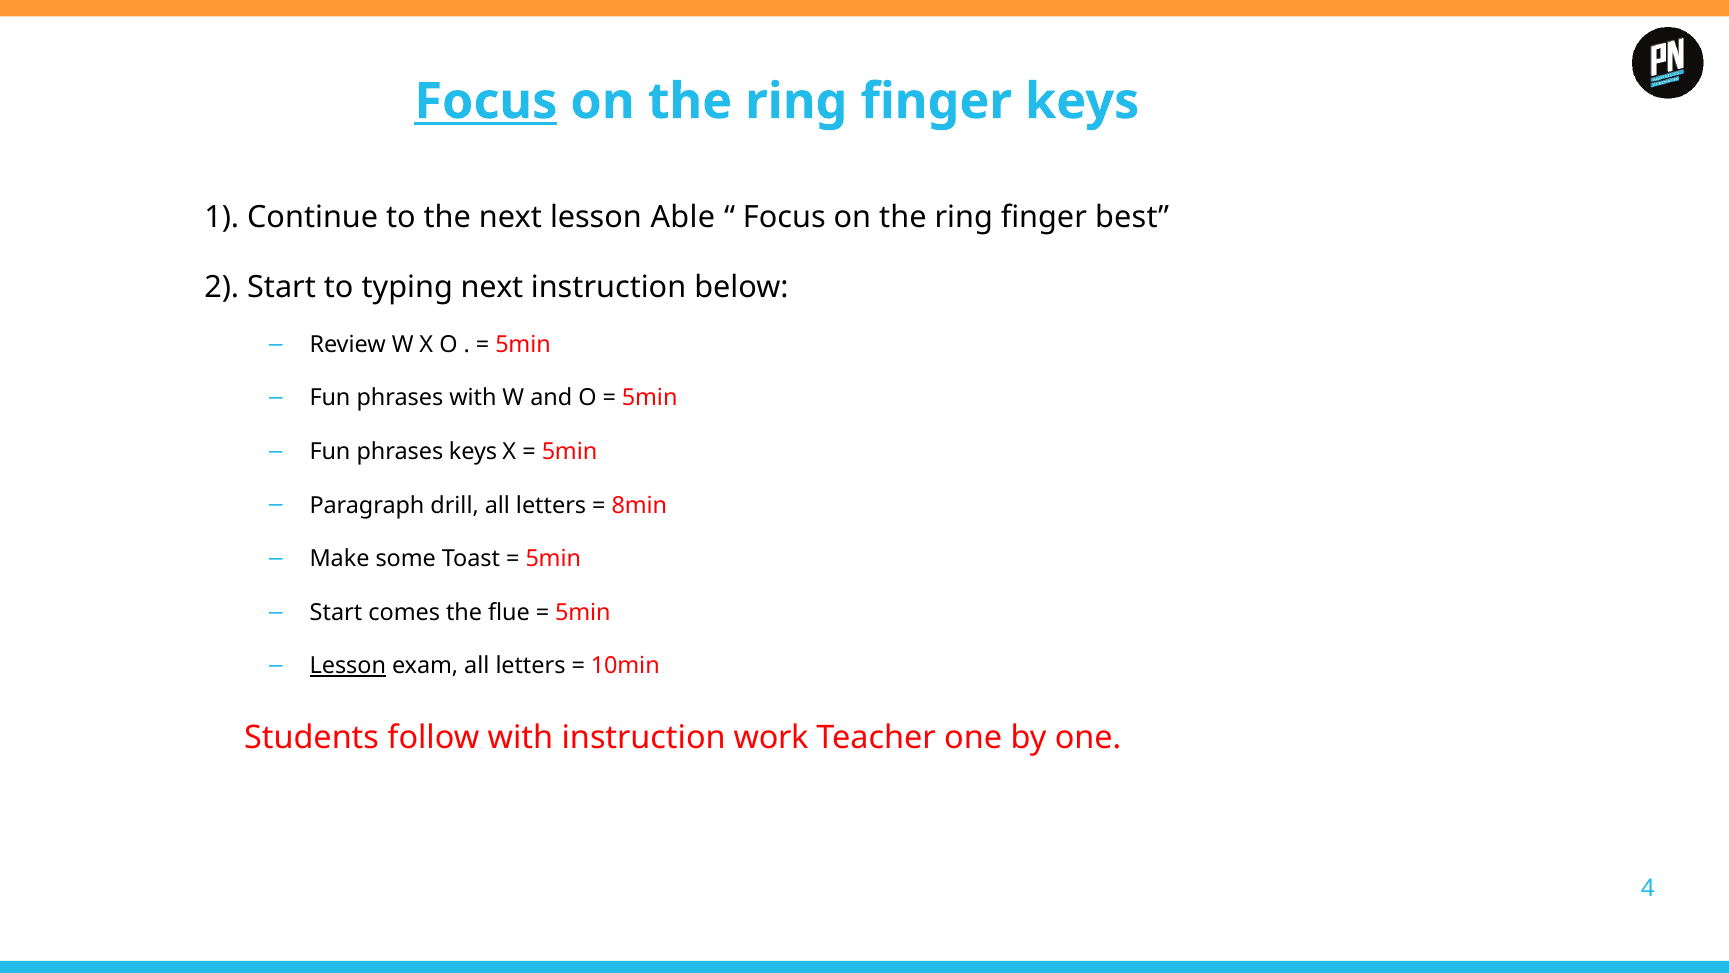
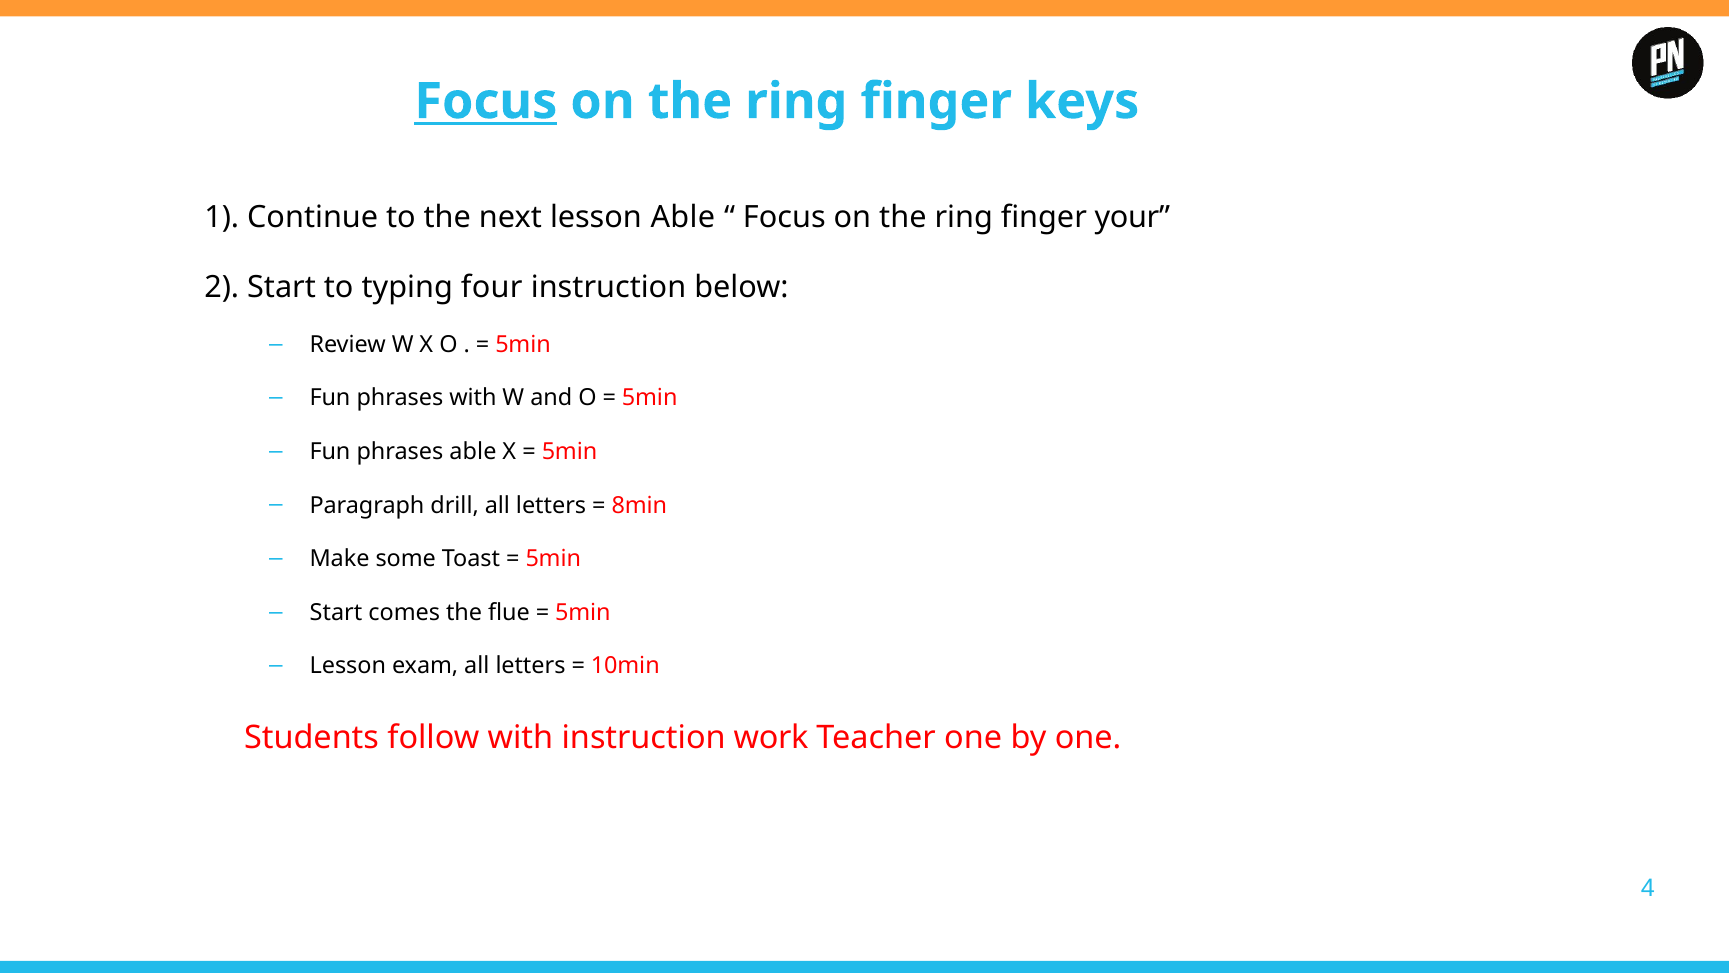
best: best -> your (1132, 217)
typing next: next -> four (492, 287)
phrases keys: keys -> able (473, 451)
Lesson underline: present -> none (348, 666)
